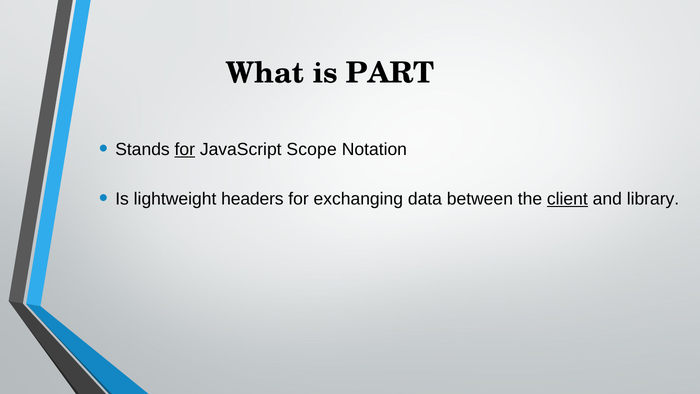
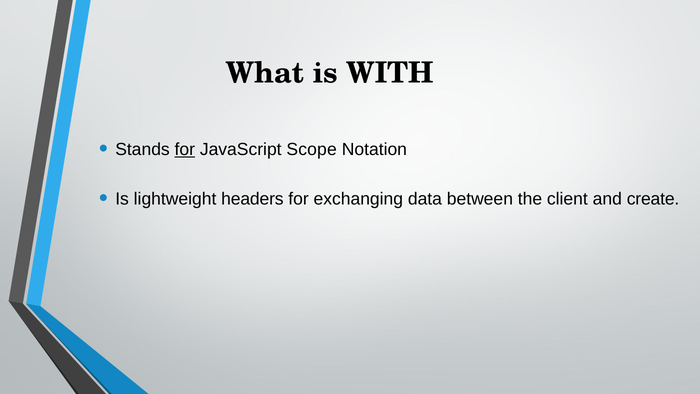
PART: PART -> WITH (390, 73)
client underline: present -> none (567, 199)
library: library -> create (653, 199)
